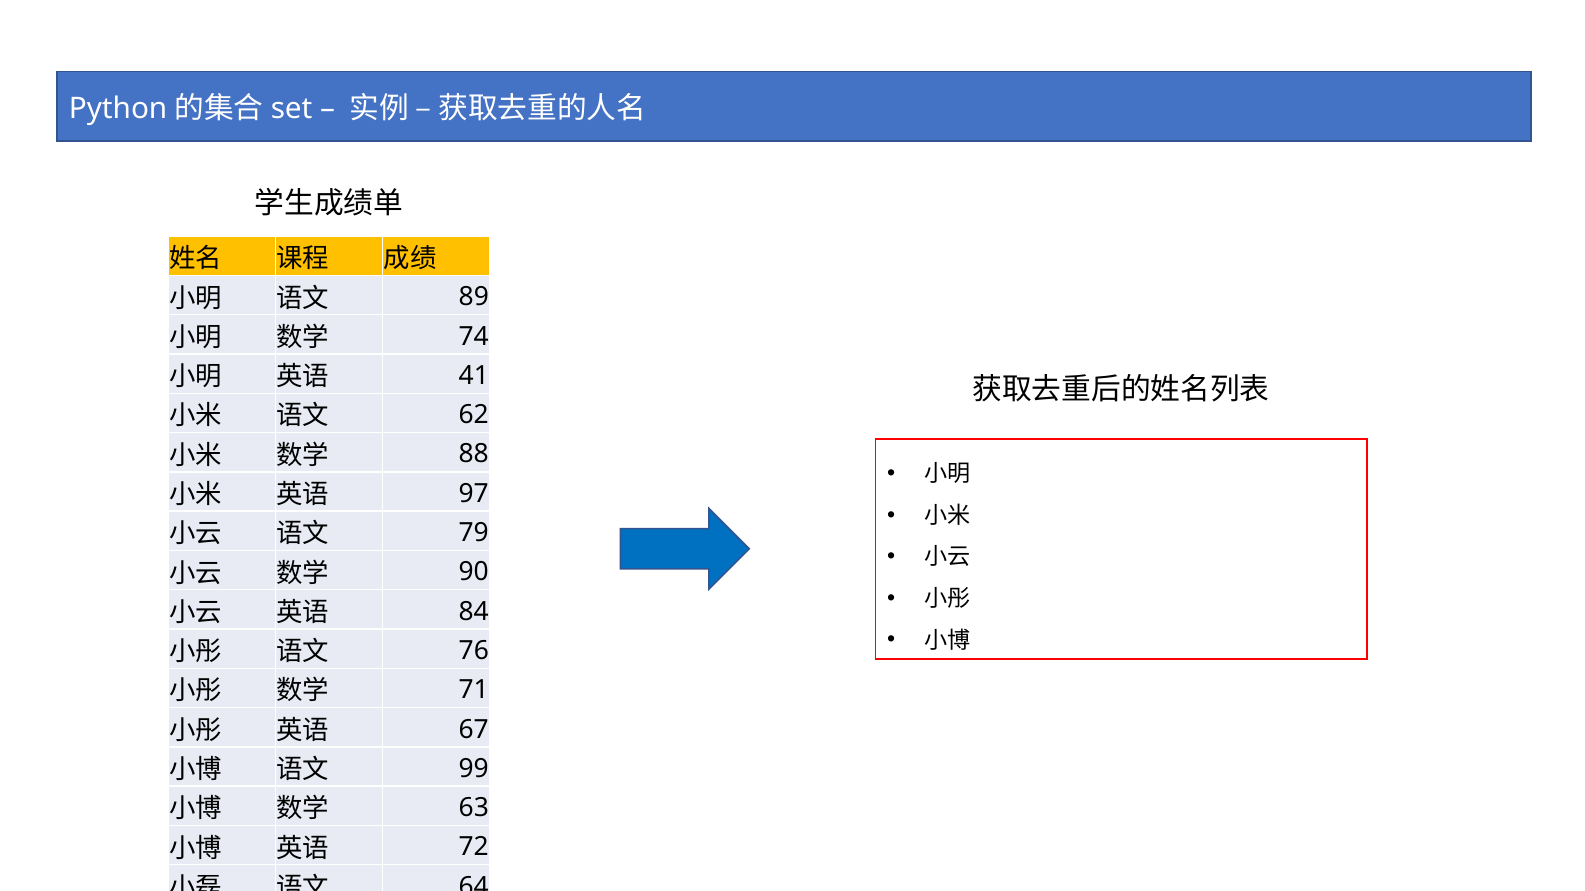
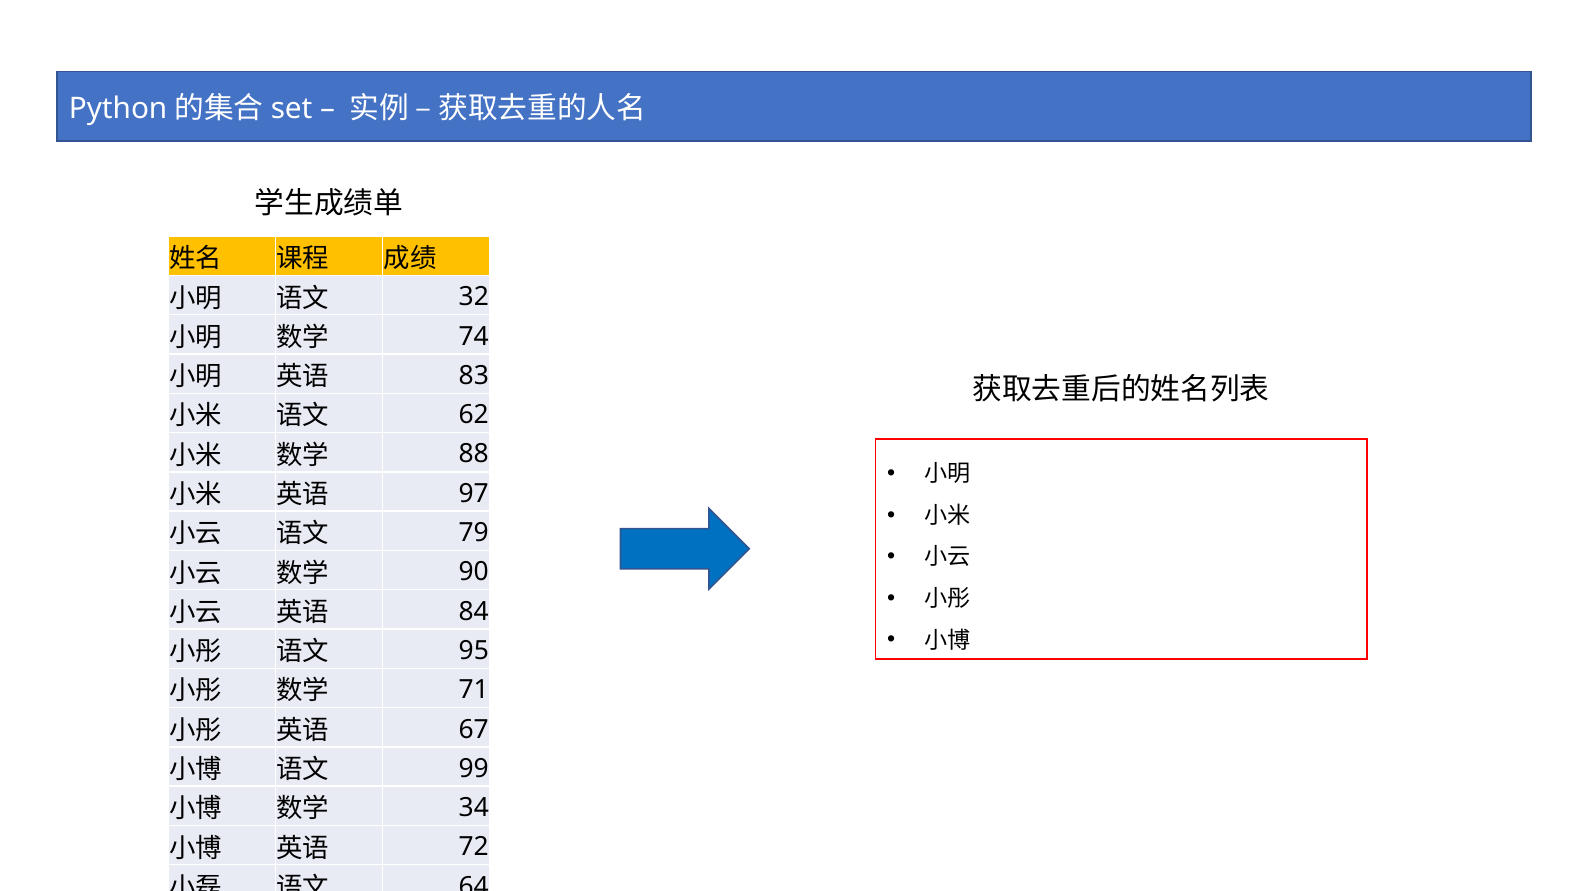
89: 89 -> 32 (474, 297)
41: 41 -> 83 (474, 376)
76: 76 -> 95 (474, 651)
63: 63 -> 34 (474, 808)
